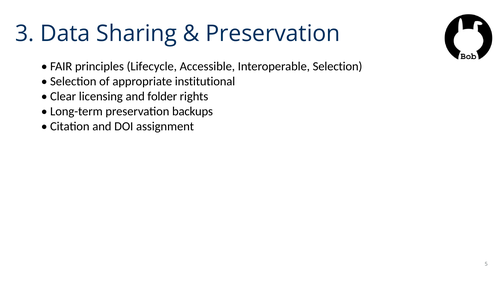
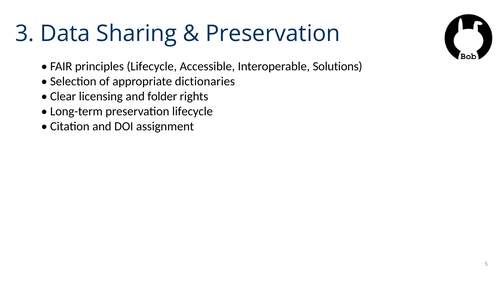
Interoperable Selection: Selection -> Solutions (338, 66)
institutional: institutional -> dictionaries (205, 81)
preservation backups: backups -> lifecycle (192, 111)
